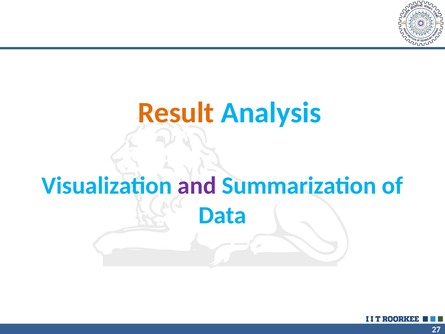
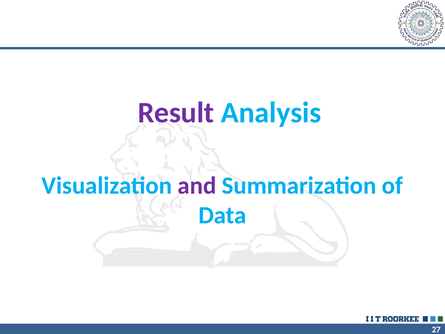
Result colour: orange -> purple (176, 113)
